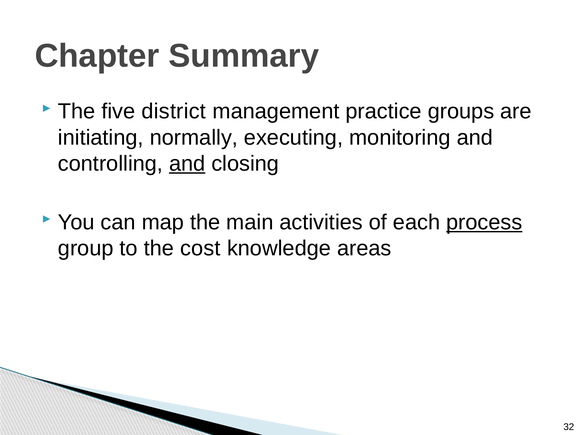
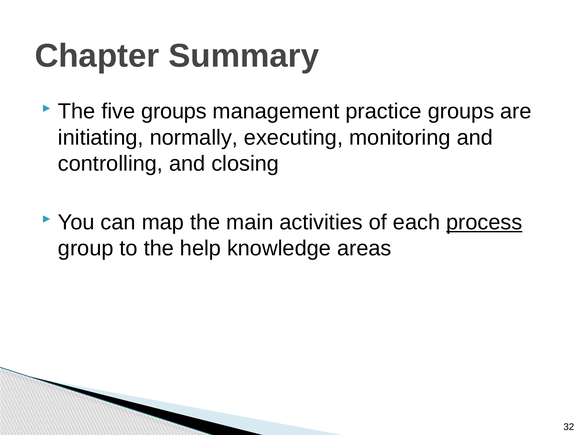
five district: district -> groups (174, 111)
and underline: present -> none (187, 164)
cost: cost -> help (200, 248)
